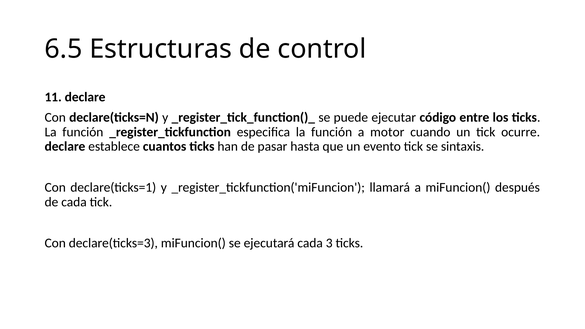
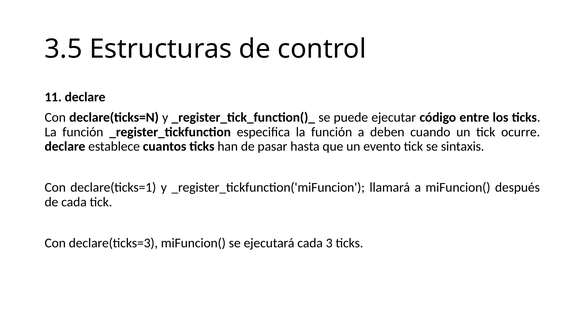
6.5: 6.5 -> 3.5 (64, 49)
motor: motor -> deben (387, 132)
